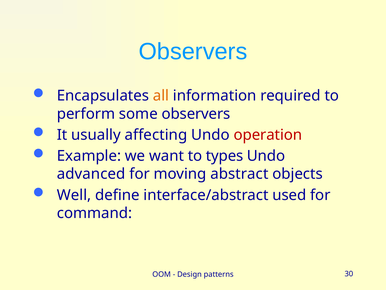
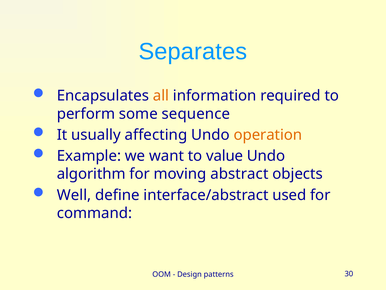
Observers: Observers -> Separates (193, 51)
some observers: observers -> sequence (196, 114)
operation colour: red -> orange (268, 135)
types: types -> value (225, 156)
advanced: advanced -> algorithm (91, 174)
